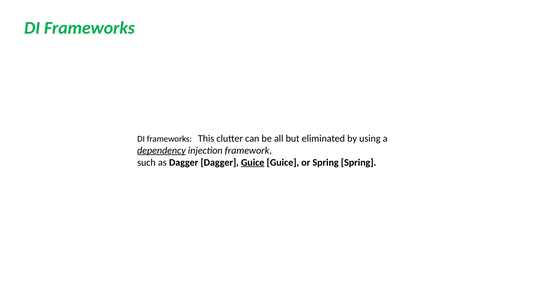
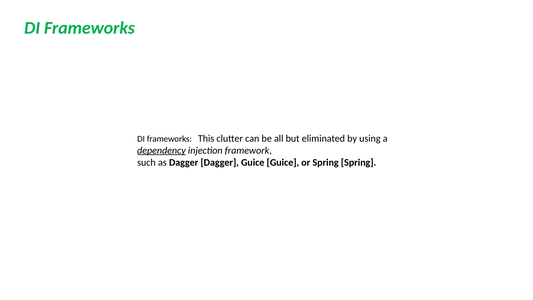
Guice underline: present -> none (253, 162)
